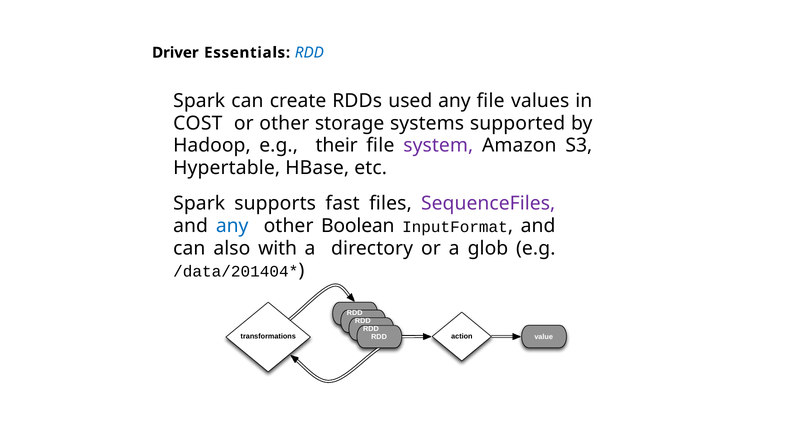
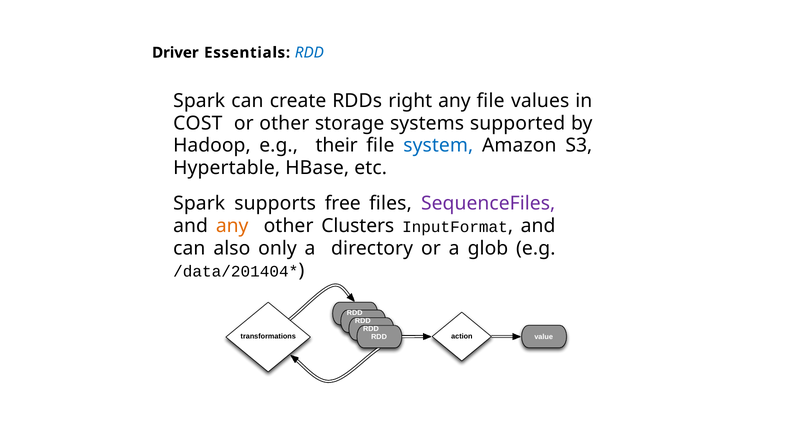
used: used -> right (410, 101)
system colour: purple -> blue (438, 146)
fast: fast -> free (343, 204)
any colour: blue -> orange (232, 226)
Boolean: Boolean -> Clusters (358, 226)
with: with -> only (278, 249)
